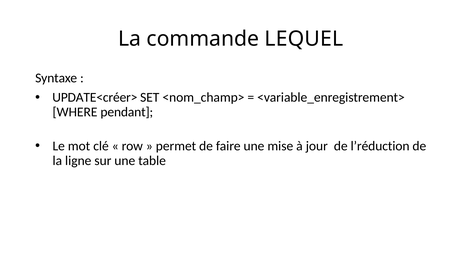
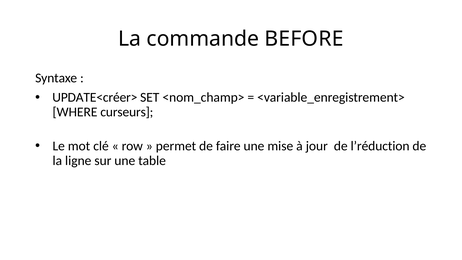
LEQUEL: LEQUEL -> BEFORE (304, 39)
pendant: pendant -> curseurs (127, 112)
